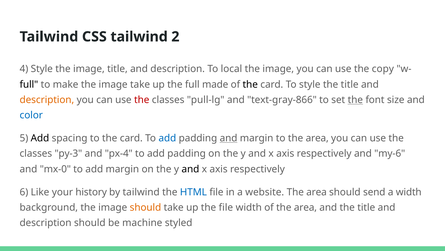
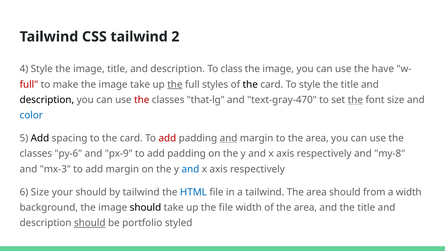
local: local -> class (231, 69)
copy: copy -> have (383, 69)
full colour: black -> red (29, 84)
the underline: none -> present (175, 84)
made: made -> styles (215, 84)
description colour: orange -> black (47, 100)
pull-lg: pull-lg -> that-lg (206, 100)
text-gray-866: text-gray-866 -> text-gray-470 (282, 100)
add colour: blue -> red (167, 138)
py-3: py-3 -> py-6 (68, 153)
px-4: px-4 -> px-9 (119, 153)
my-6: my-6 -> my-8 (390, 153)
mx-0: mx-0 -> mx-3 (55, 169)
and colour: black -> blue (190, 169)
6 Like: Like -> Size (40, 192)
your history: history -> should (91, 192)
a website: website -> tailwind (265, 192)
send: send -> from (374, 192)
should colour: orange -> black (145, 207)
should underline: none -> present (90, 222)
machine: machine -> portfolio (142, 222)
